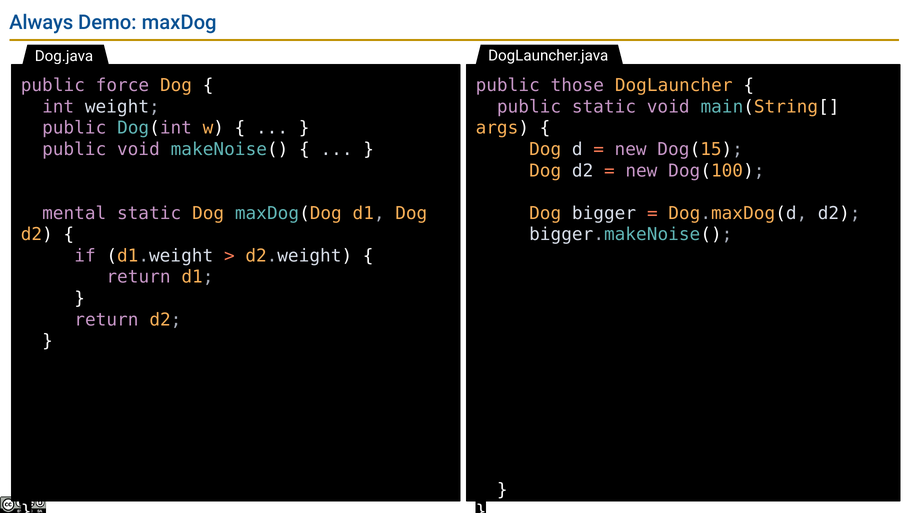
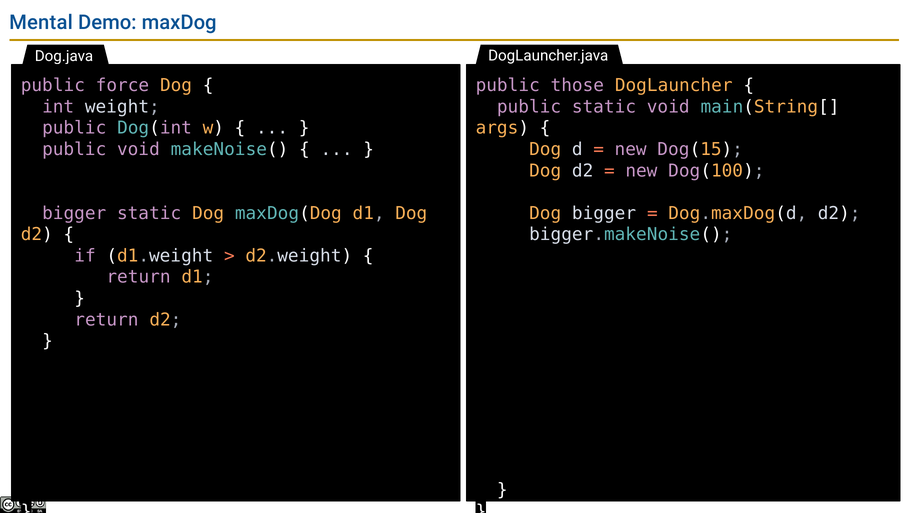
Always: Always -> Mental (41, 23)
mental: mental -> bigger (74, 214)
